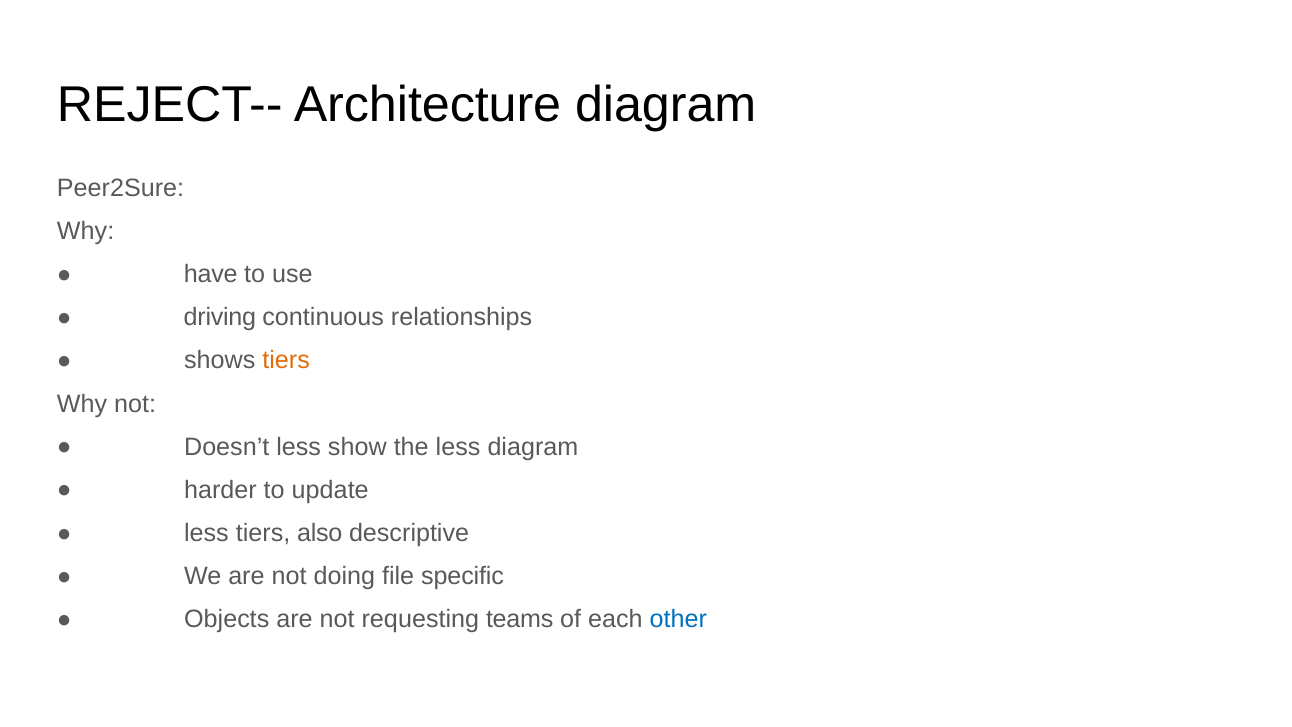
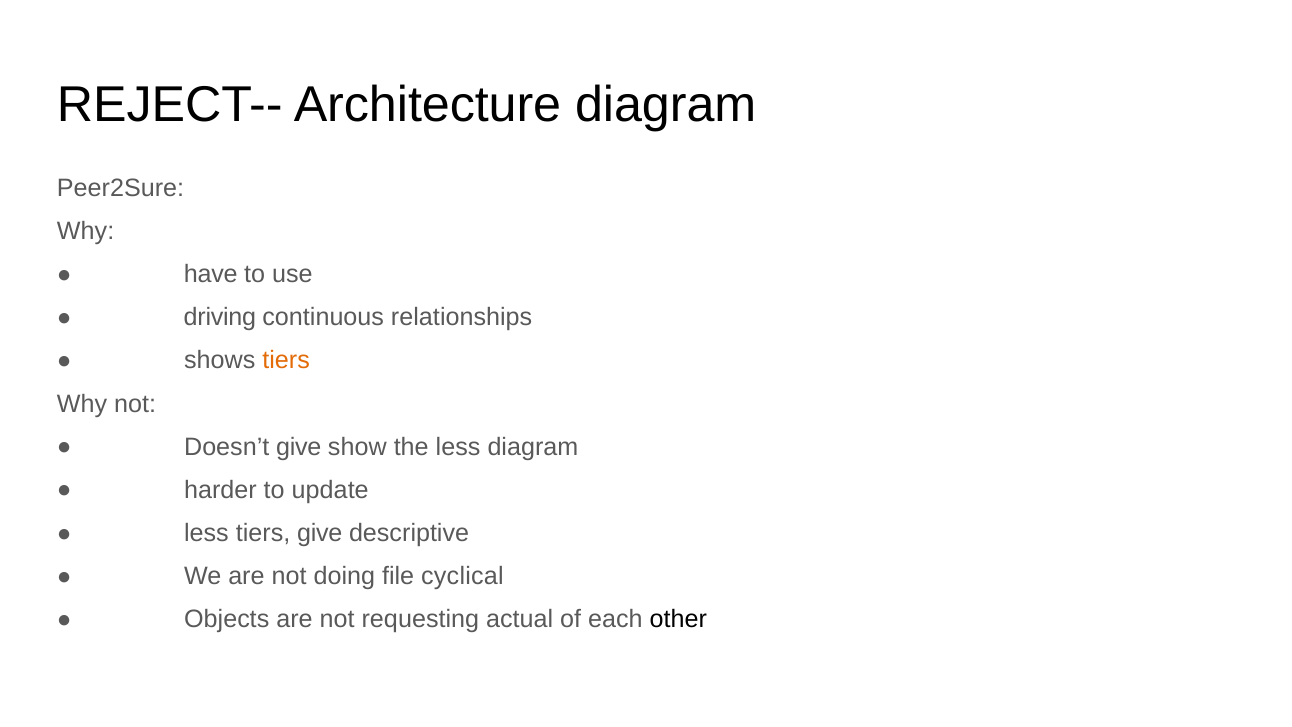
Doesn’t less: less -> give (299, 447)
tiers also: also -> give (320, 533)
specific: specific -> cyclical (462, 576)
teams: teams -> actual (520, 619)
other colour: blue -> black (678, 619)
